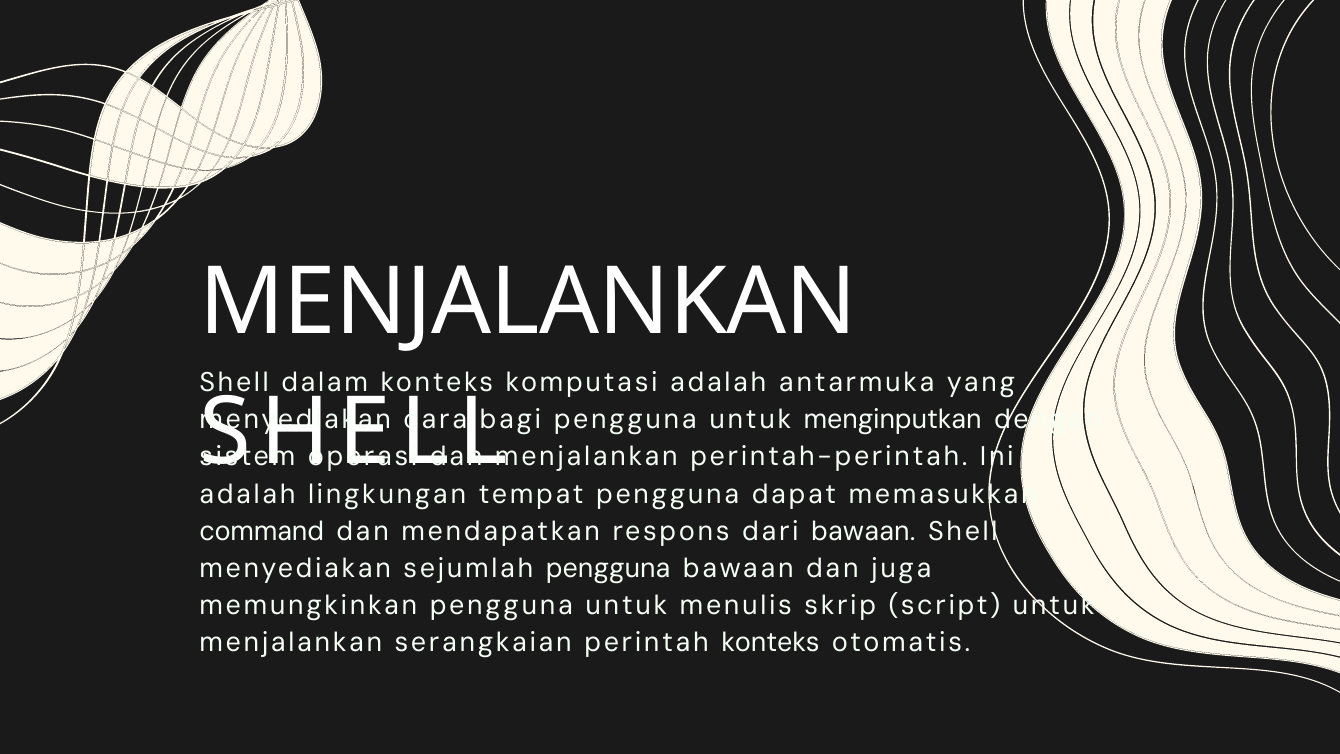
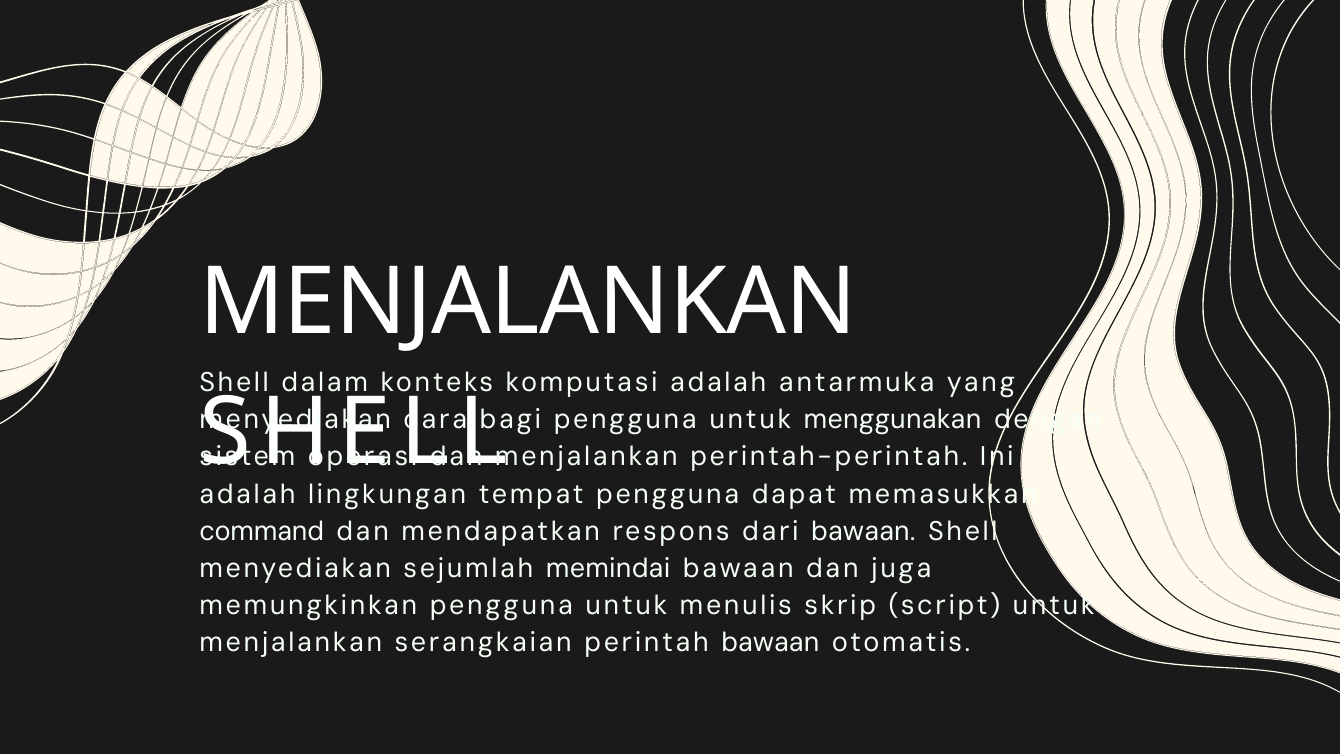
menginputkan: menginputkan -> menggunakan (892, 420)
sejumlah pengguna: pengguna -> memindai (608, 568)
perintah konteks: konteks -> bawaan (770, 643)
